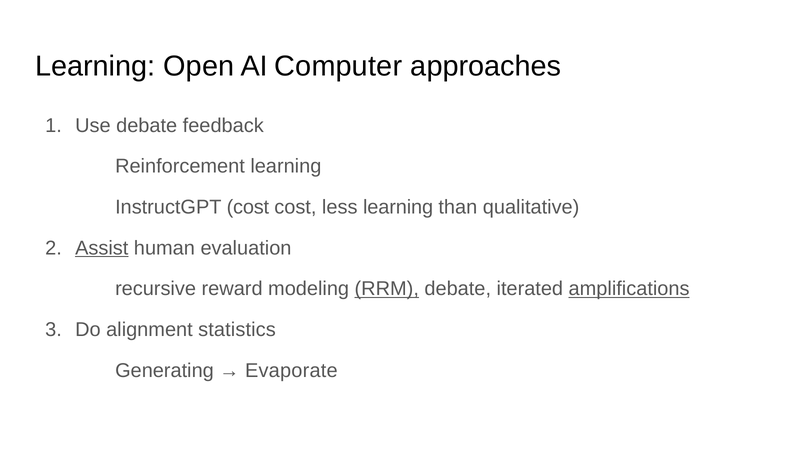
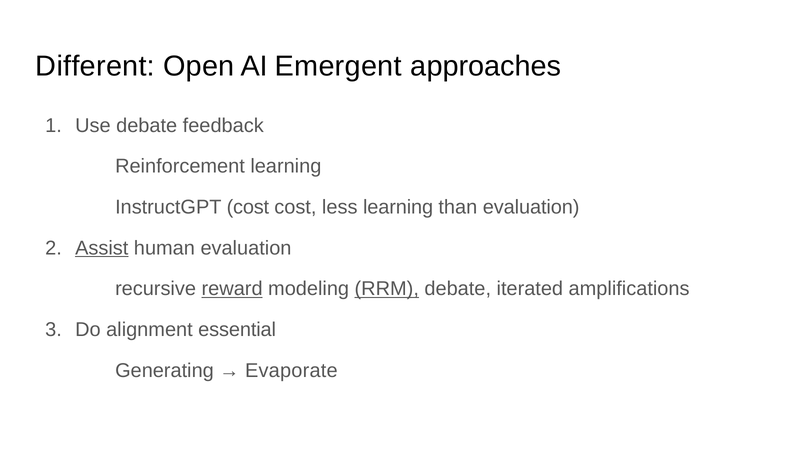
Learning: Learning -> Different (95, 66)
Computer: Computer -> Emergent (338, 66)
than qualitative: qualitative -> evaluation (531, 207)
reward underline: none -> present (232, 289)
amplifications underline: present -> none (629, 289)
statistics: statistics -> essential (237, 330)
